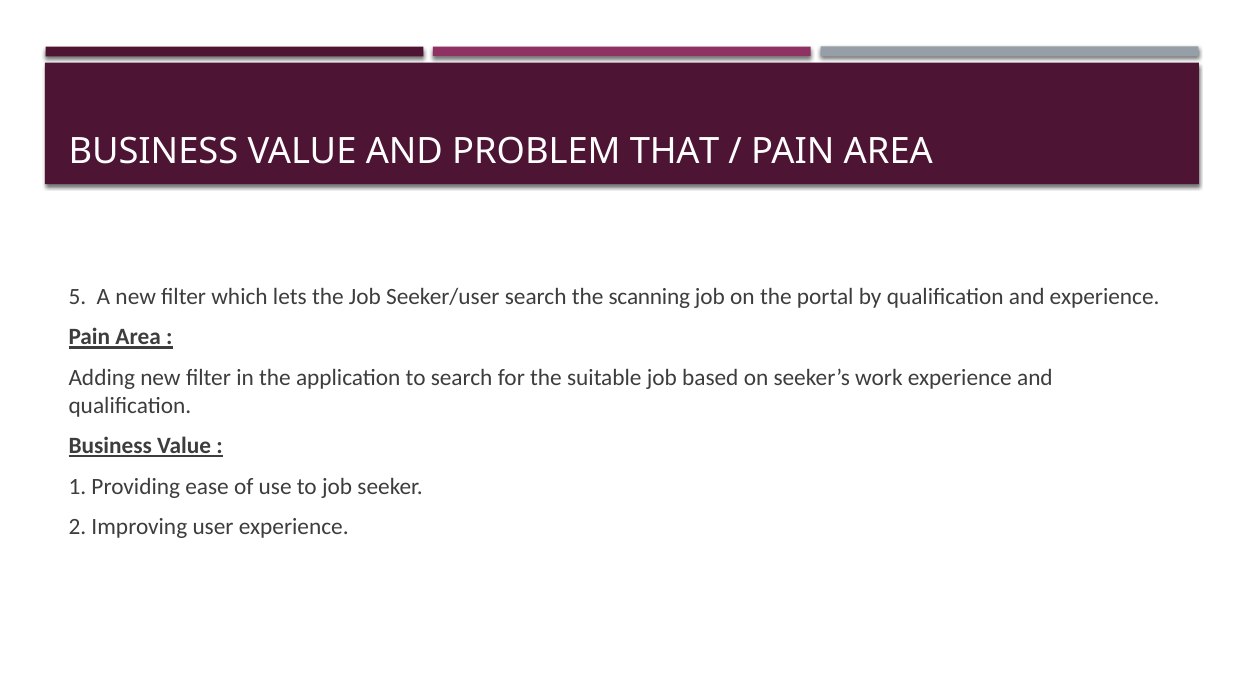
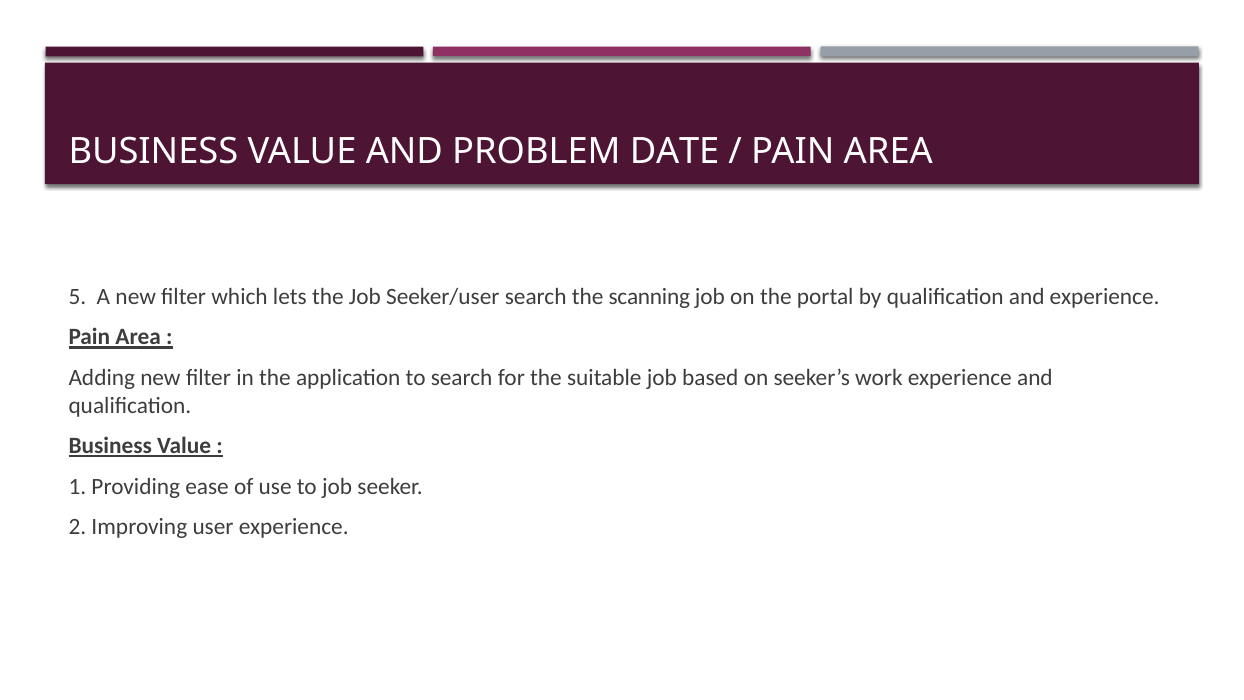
THAT: THAT -> DATE (675, 151)
